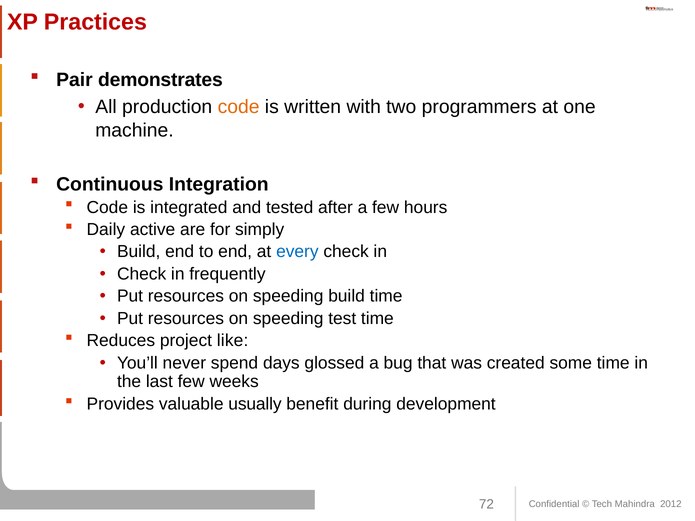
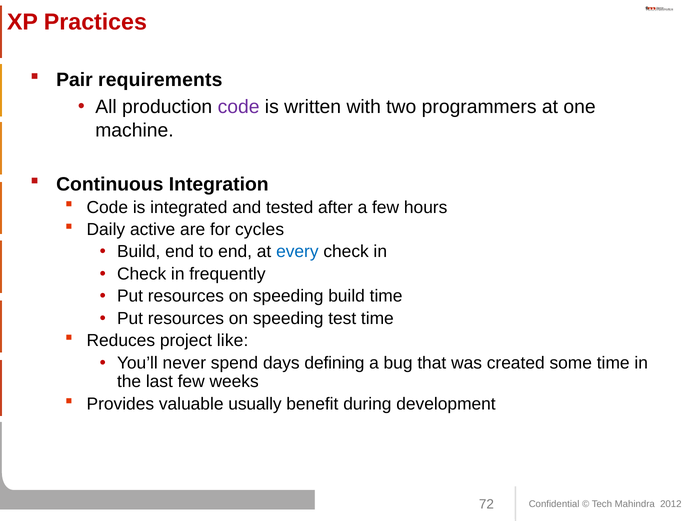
demonstrates: demonstrates -> requirements (160, 80)
code colour: orange -> purple (239, 107)
simply: simply -> cycles (260, 230)
glossed: glossed -> defining (334, 363)
